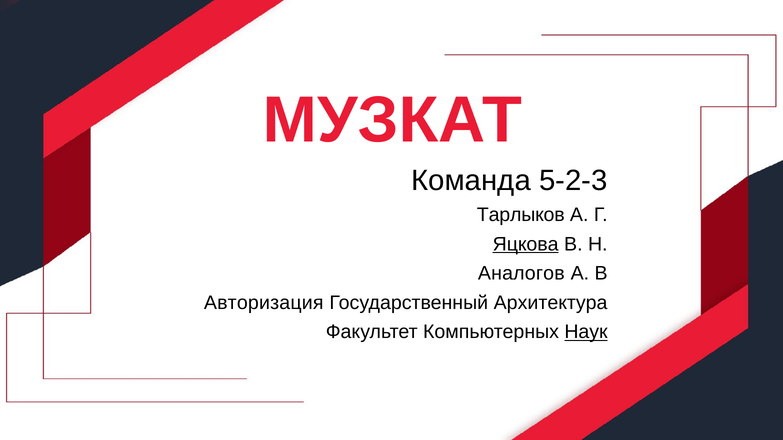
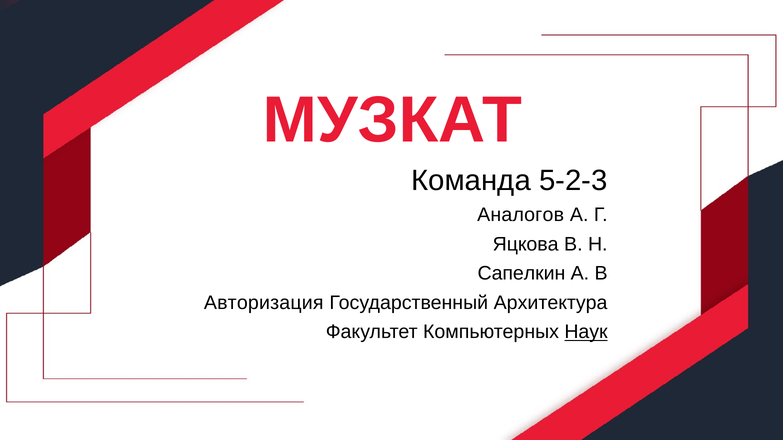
Тарлыков: Тарлыков -> Аналогов (521, 215)
Яцкова underline: present -> none (526, 244)
Аналогов: Аналогов -> Сапелкин (521, 274)
